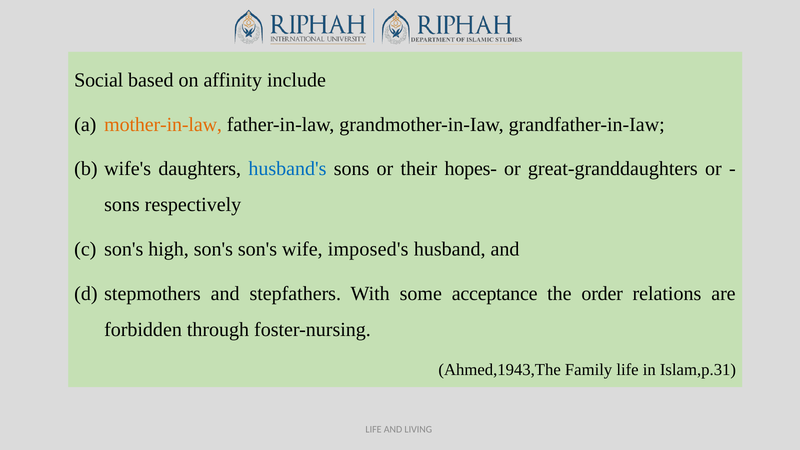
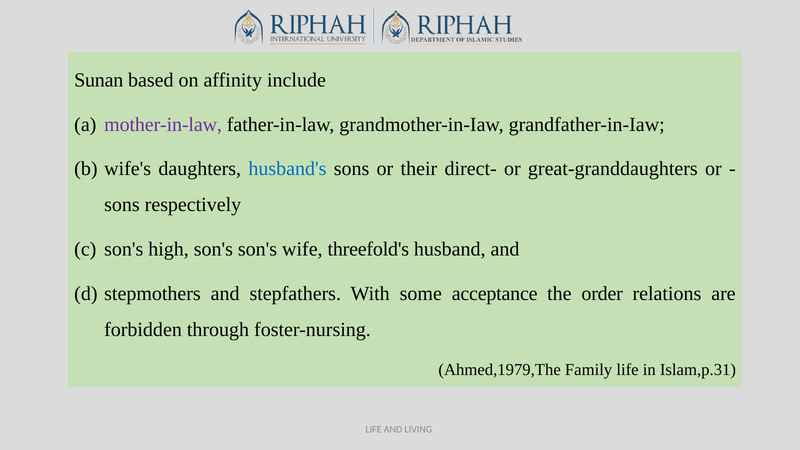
Social: Social -> Sunan (99, 80)
mother-in-law colour: orange -> purple (163, 125)
hopes-: hopes- -> direct- (471, 169)
imposed's: imposed's -> threefold's (368, 249)
Ahmed,1943,The: Ahmed,1943,The -> Ahmed,1979,The (500, 370)
